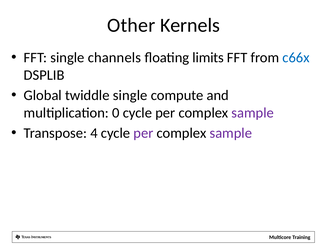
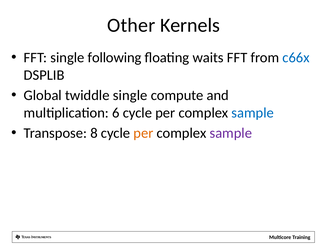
channels: channels -> following (115, 58)
limits: limits -> waits (208, 58)
0: 0 -> 6 (116, 113)
sample colour: purple -> blue (253, 113)
4: 4 -> 8 (94, 133)
per colour: purple -> orange (143, 133)
